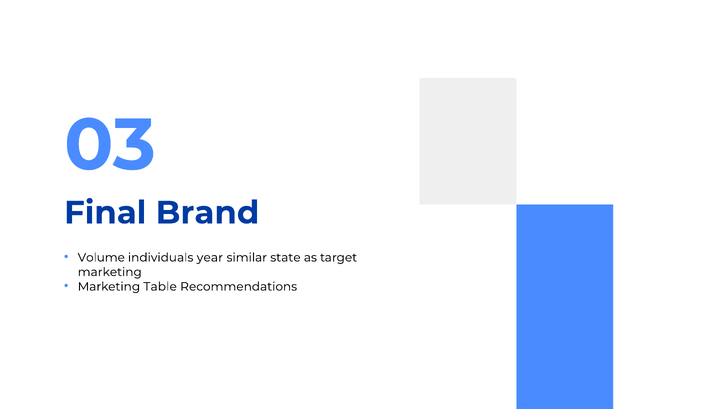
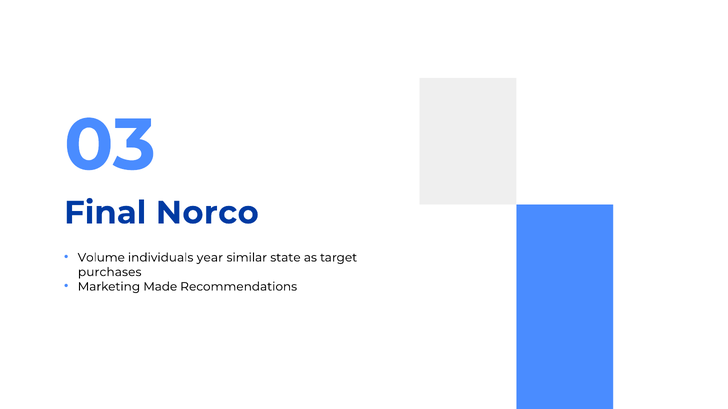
Brand: Brand -> Norco (207, 213)
marketing: marketing -> purchases (110, 272)
Table: Table -> Made (160, 287)
